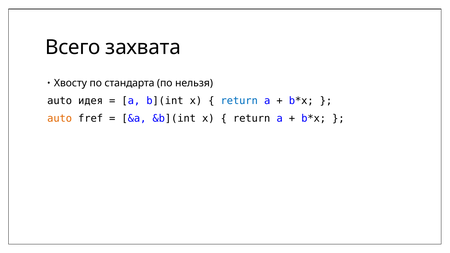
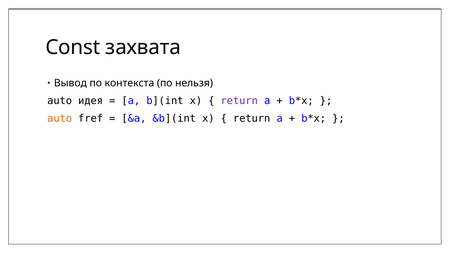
Всего: Всего -> Const (73, 47)
Хвосту: Хвосту -> Вывод (70, 83)
стандарта: стандарта -> контекста (129, 83)
return colour: blue -> purple (239, 101)
